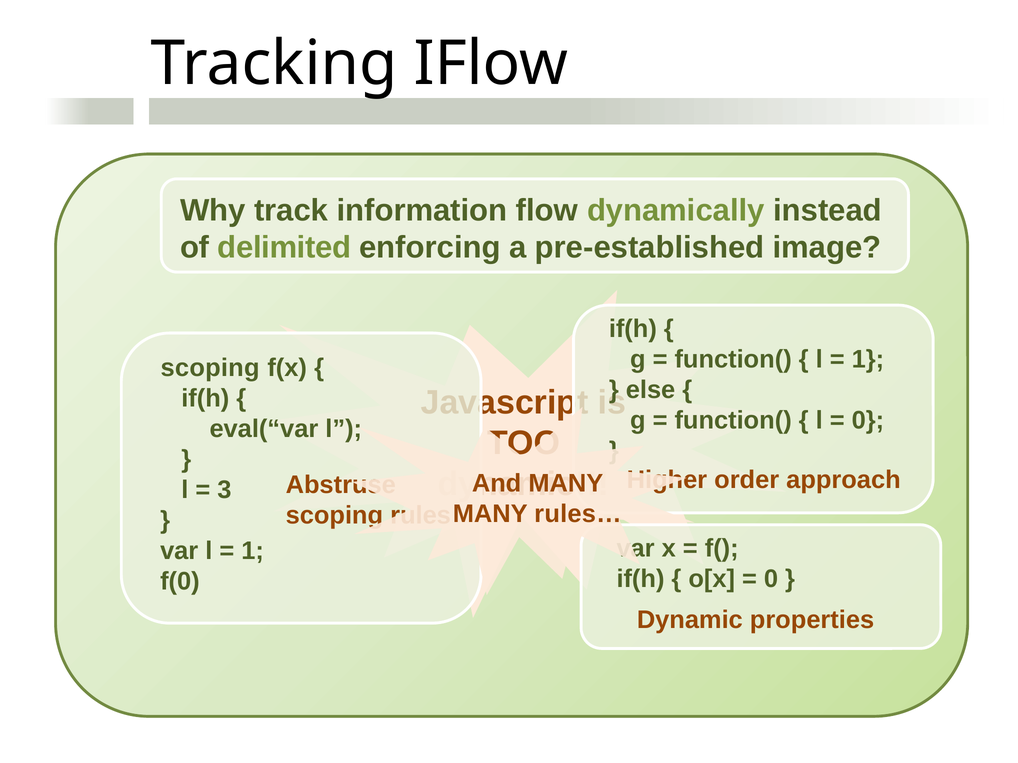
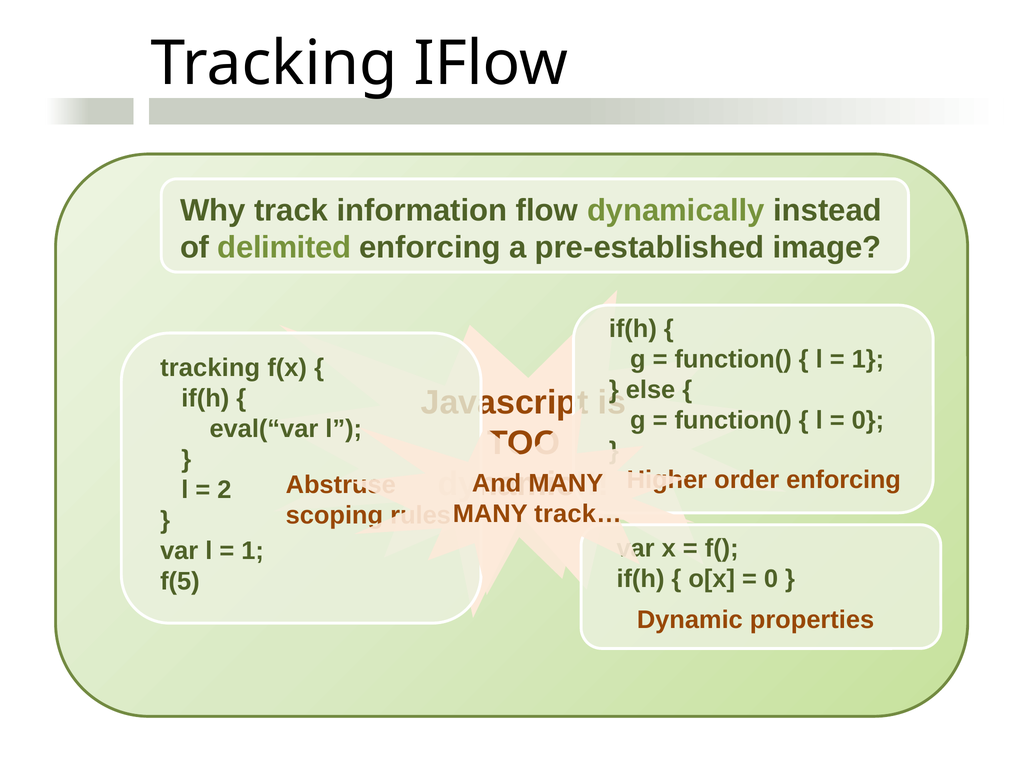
scoping: scoping -> tracking (210, 368)
order approach: approach -> enforcing (844, 480)
3: 3 -> 2 (224, 490)
rules…: rules… -> track… (578, 514)
f(0: f(0 -> f(5 (180, 582)
